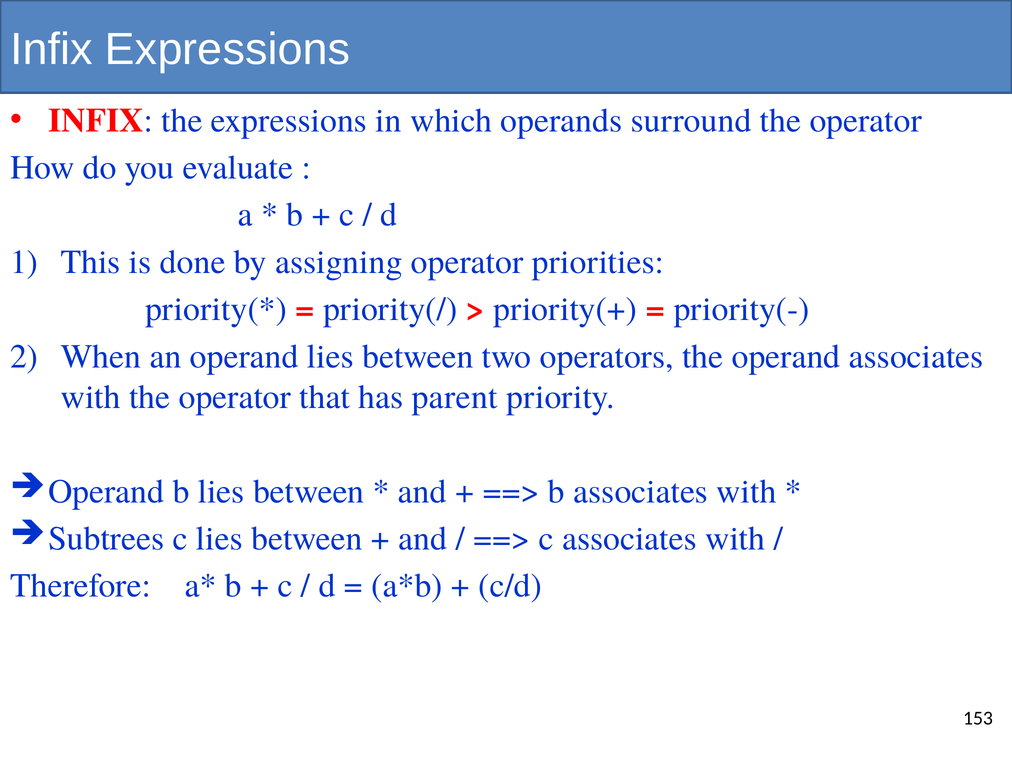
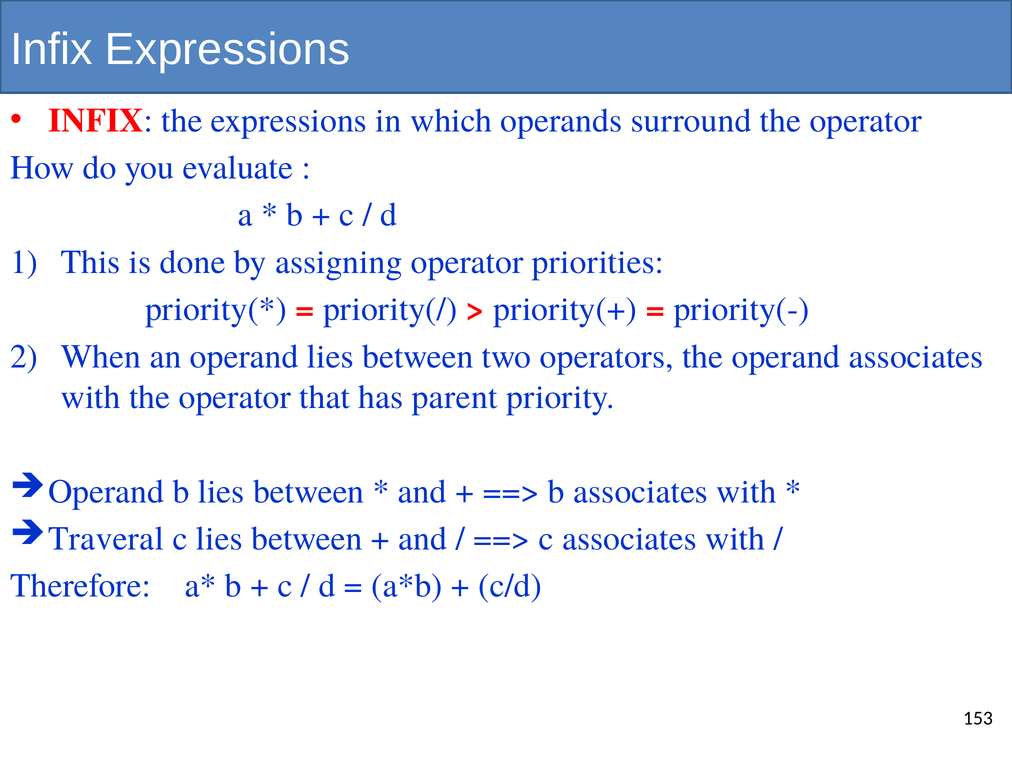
Subtrees: Subtrees -> Traveral (106, 539)
